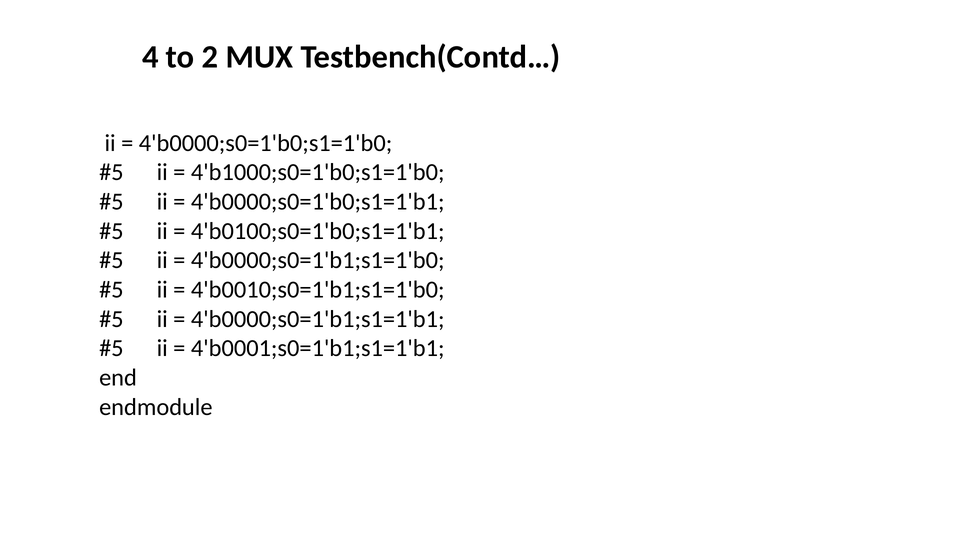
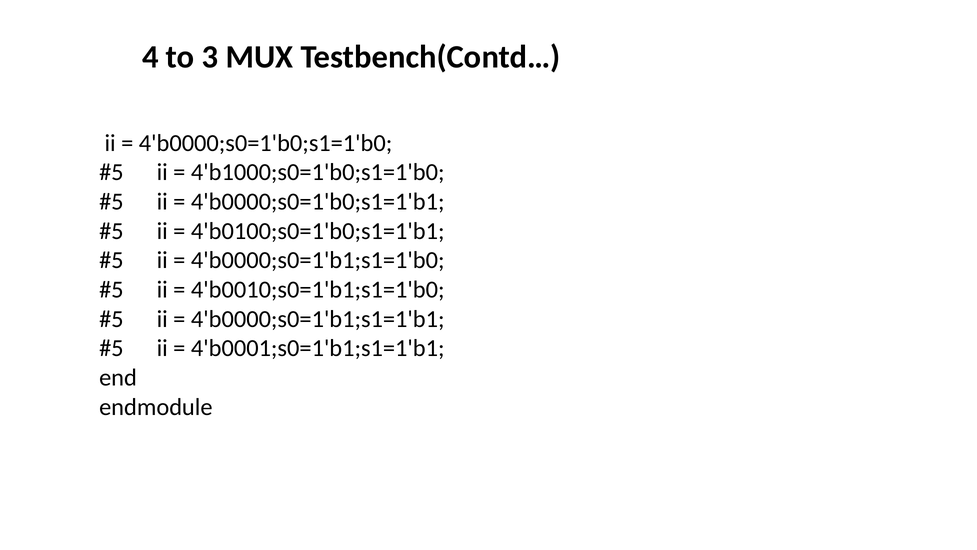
2: 2 -> 3 (210, 57)
